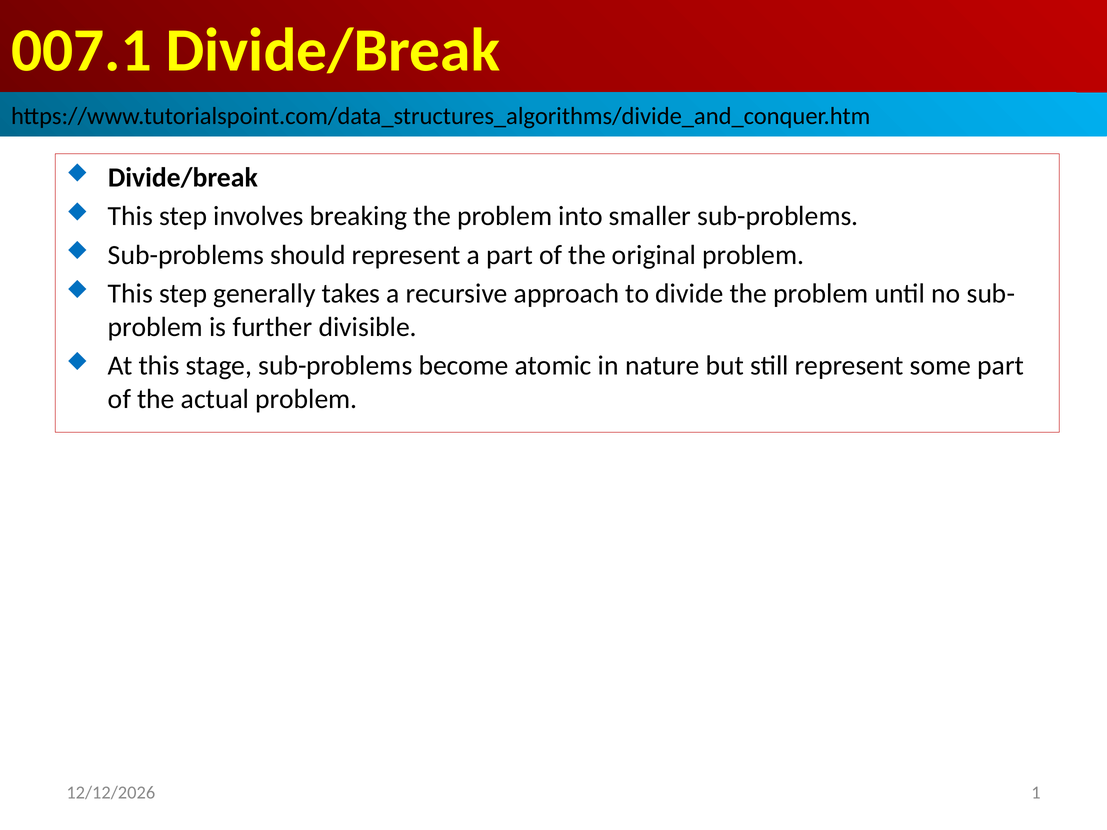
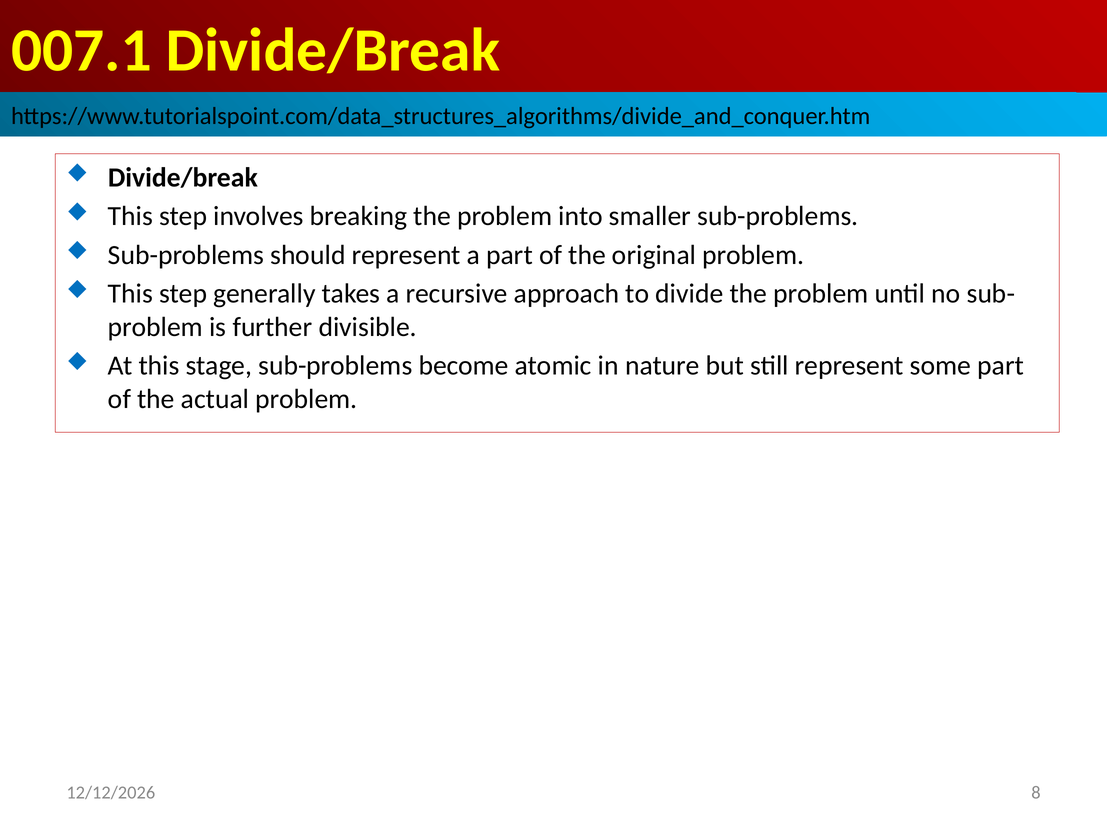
1: 1 -> 8 (1036, 793)
